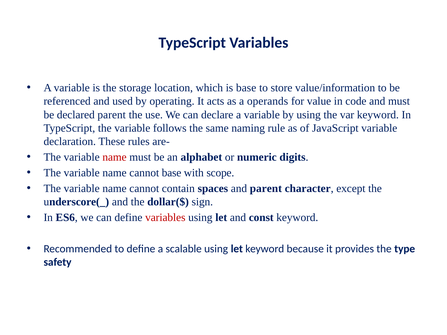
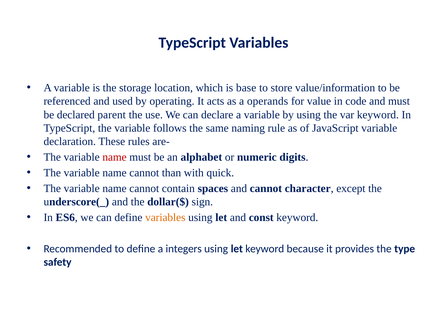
cannot base: base -> than (171, 173)
scope: scope -> quick (220, 173)
and parent: parent -> cannot (266, 189)
variables colour: red -> orange (165, 218)
scalable: scalable -> integers (184, 249)
